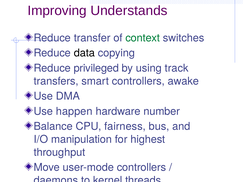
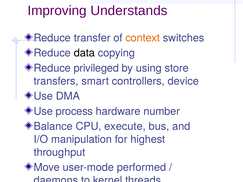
context colour: green -> orange (143, 38)
track: track -> store (177, 68)
awake: awake -> device (183, 81)
happen: happen -> process (74, 111)
fairness: fairness -> execute (125, 127)
user-mode controllers: controllers -> performed (141, 168)
